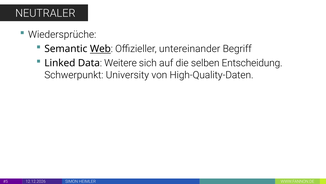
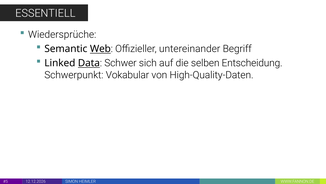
NEUTRALER: NEUTRALER -> ESSENTIELL (45, 13)
Data underline: none -> present (89, 63)
Weitere: Weitere -> Schwer (121, 63)
University: University -> Vokabular (127, 75)
